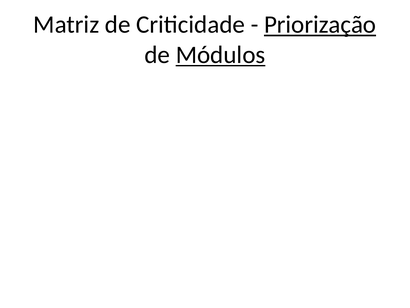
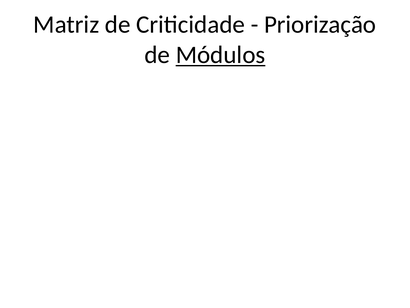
Priorização underline: present -> none (320, 25)
